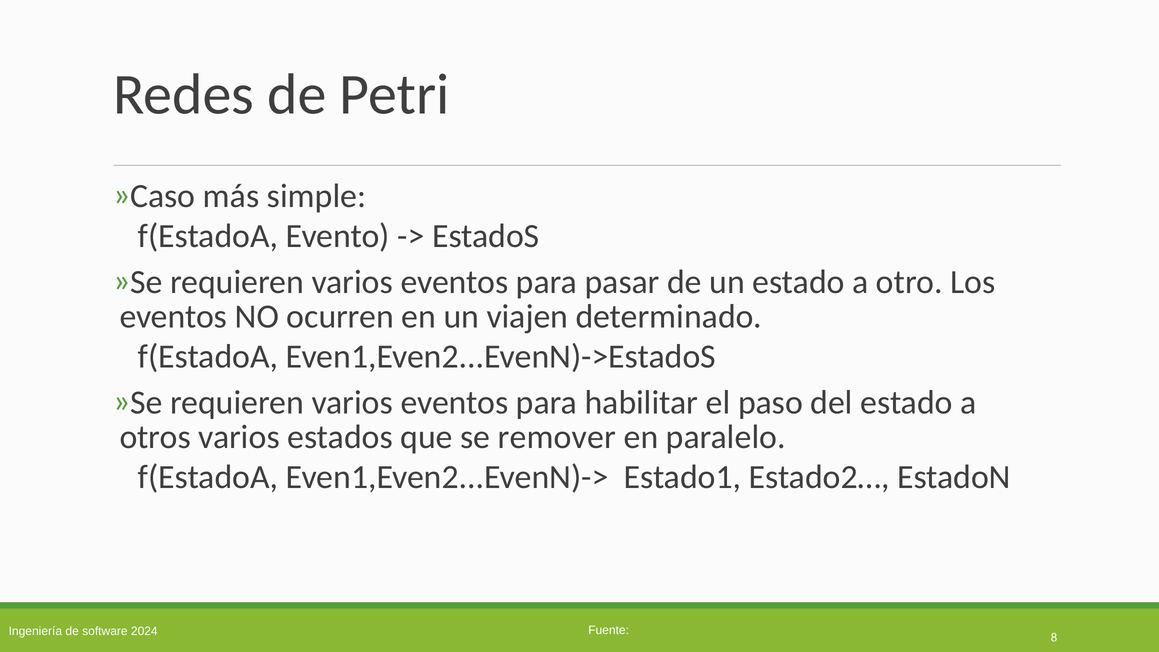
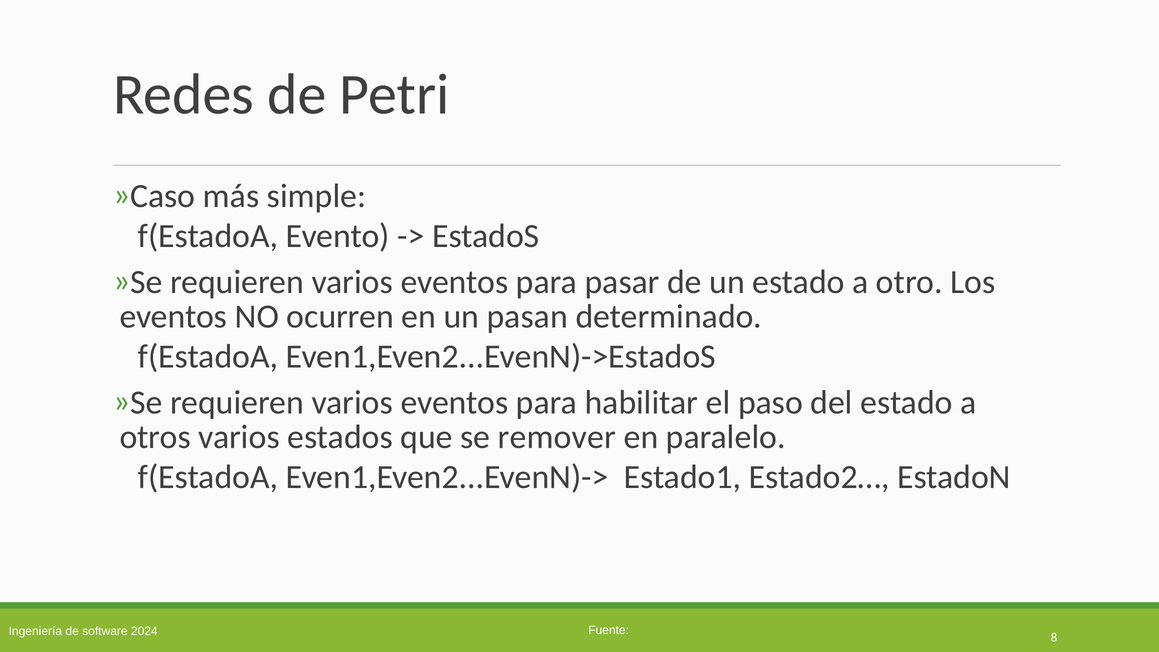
viajen: viajen -> pasan (527, 317)
